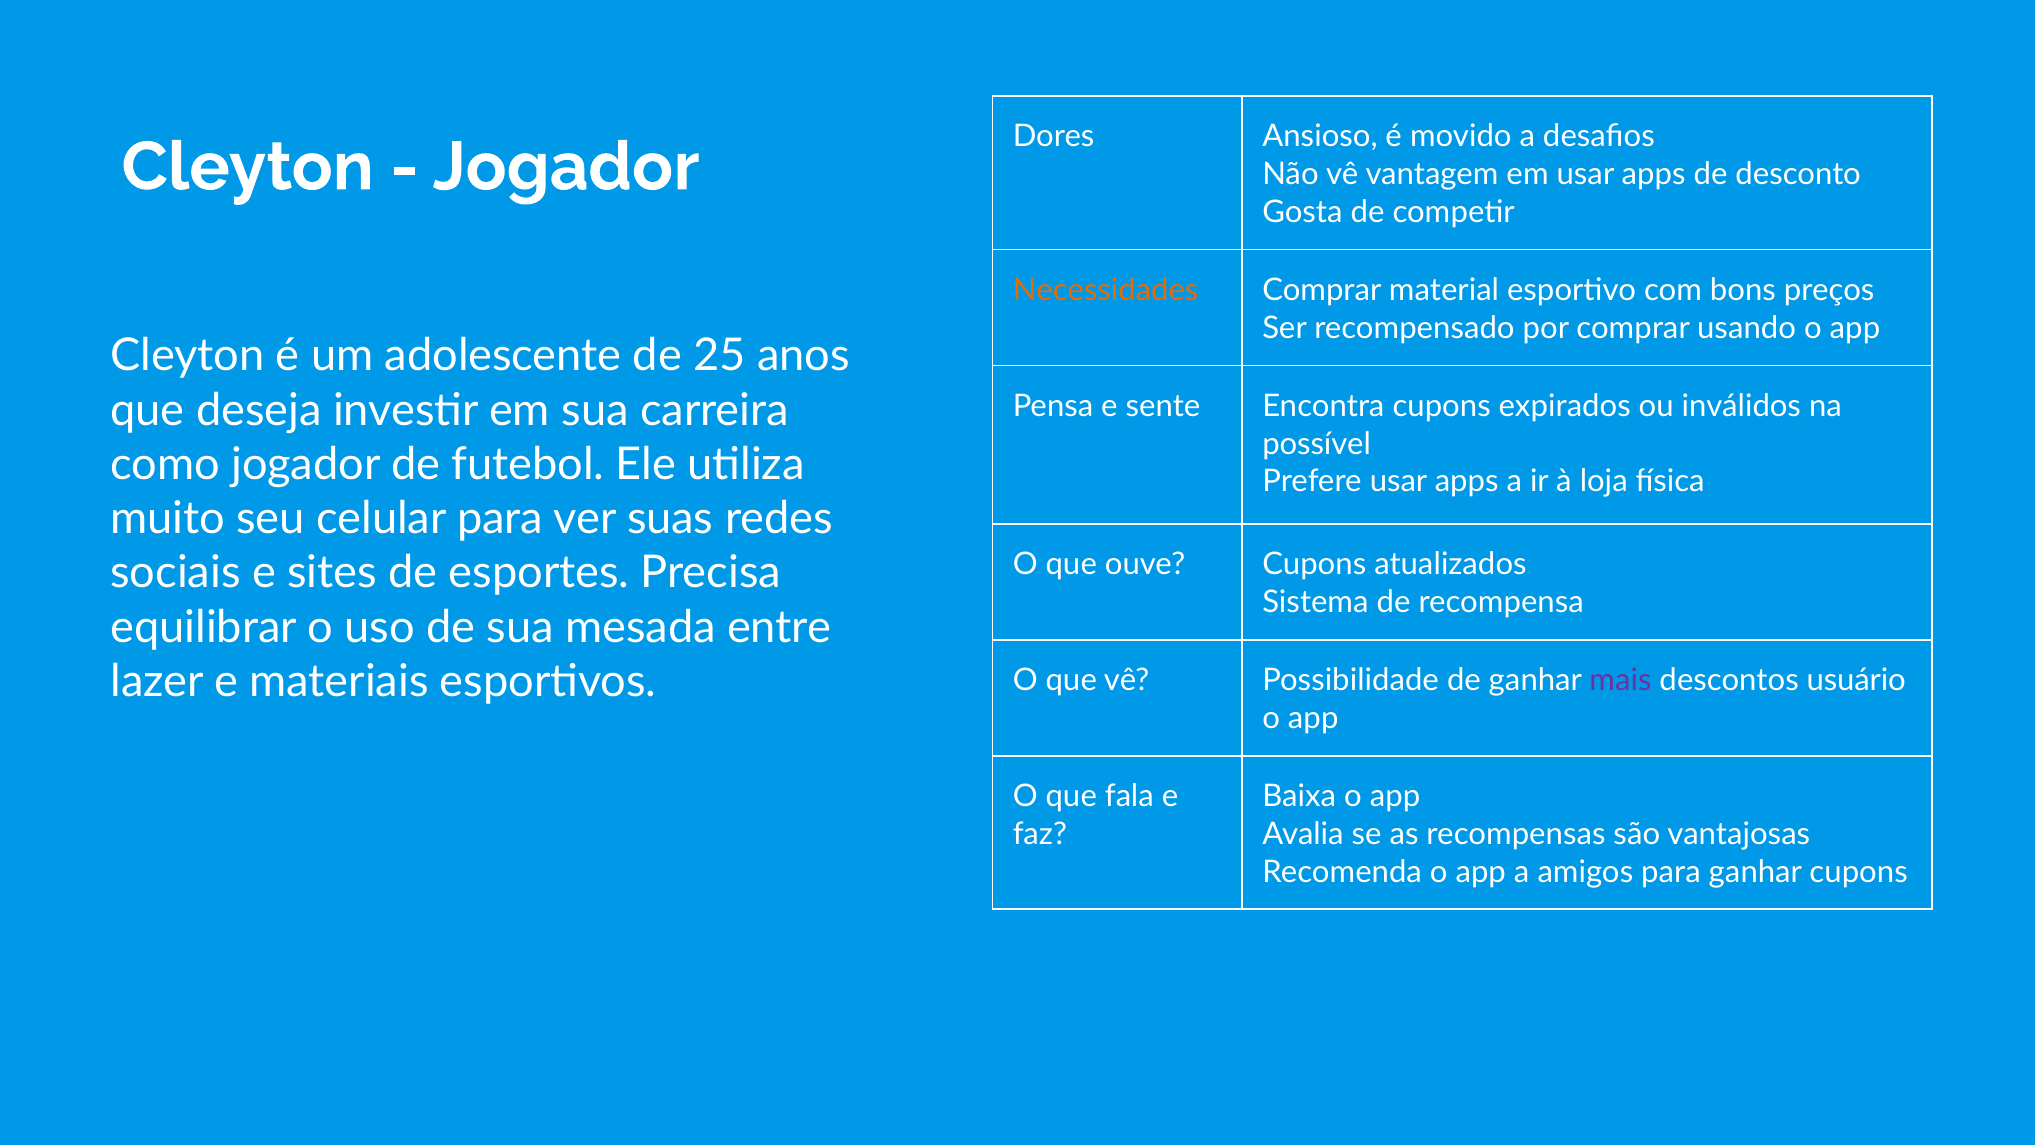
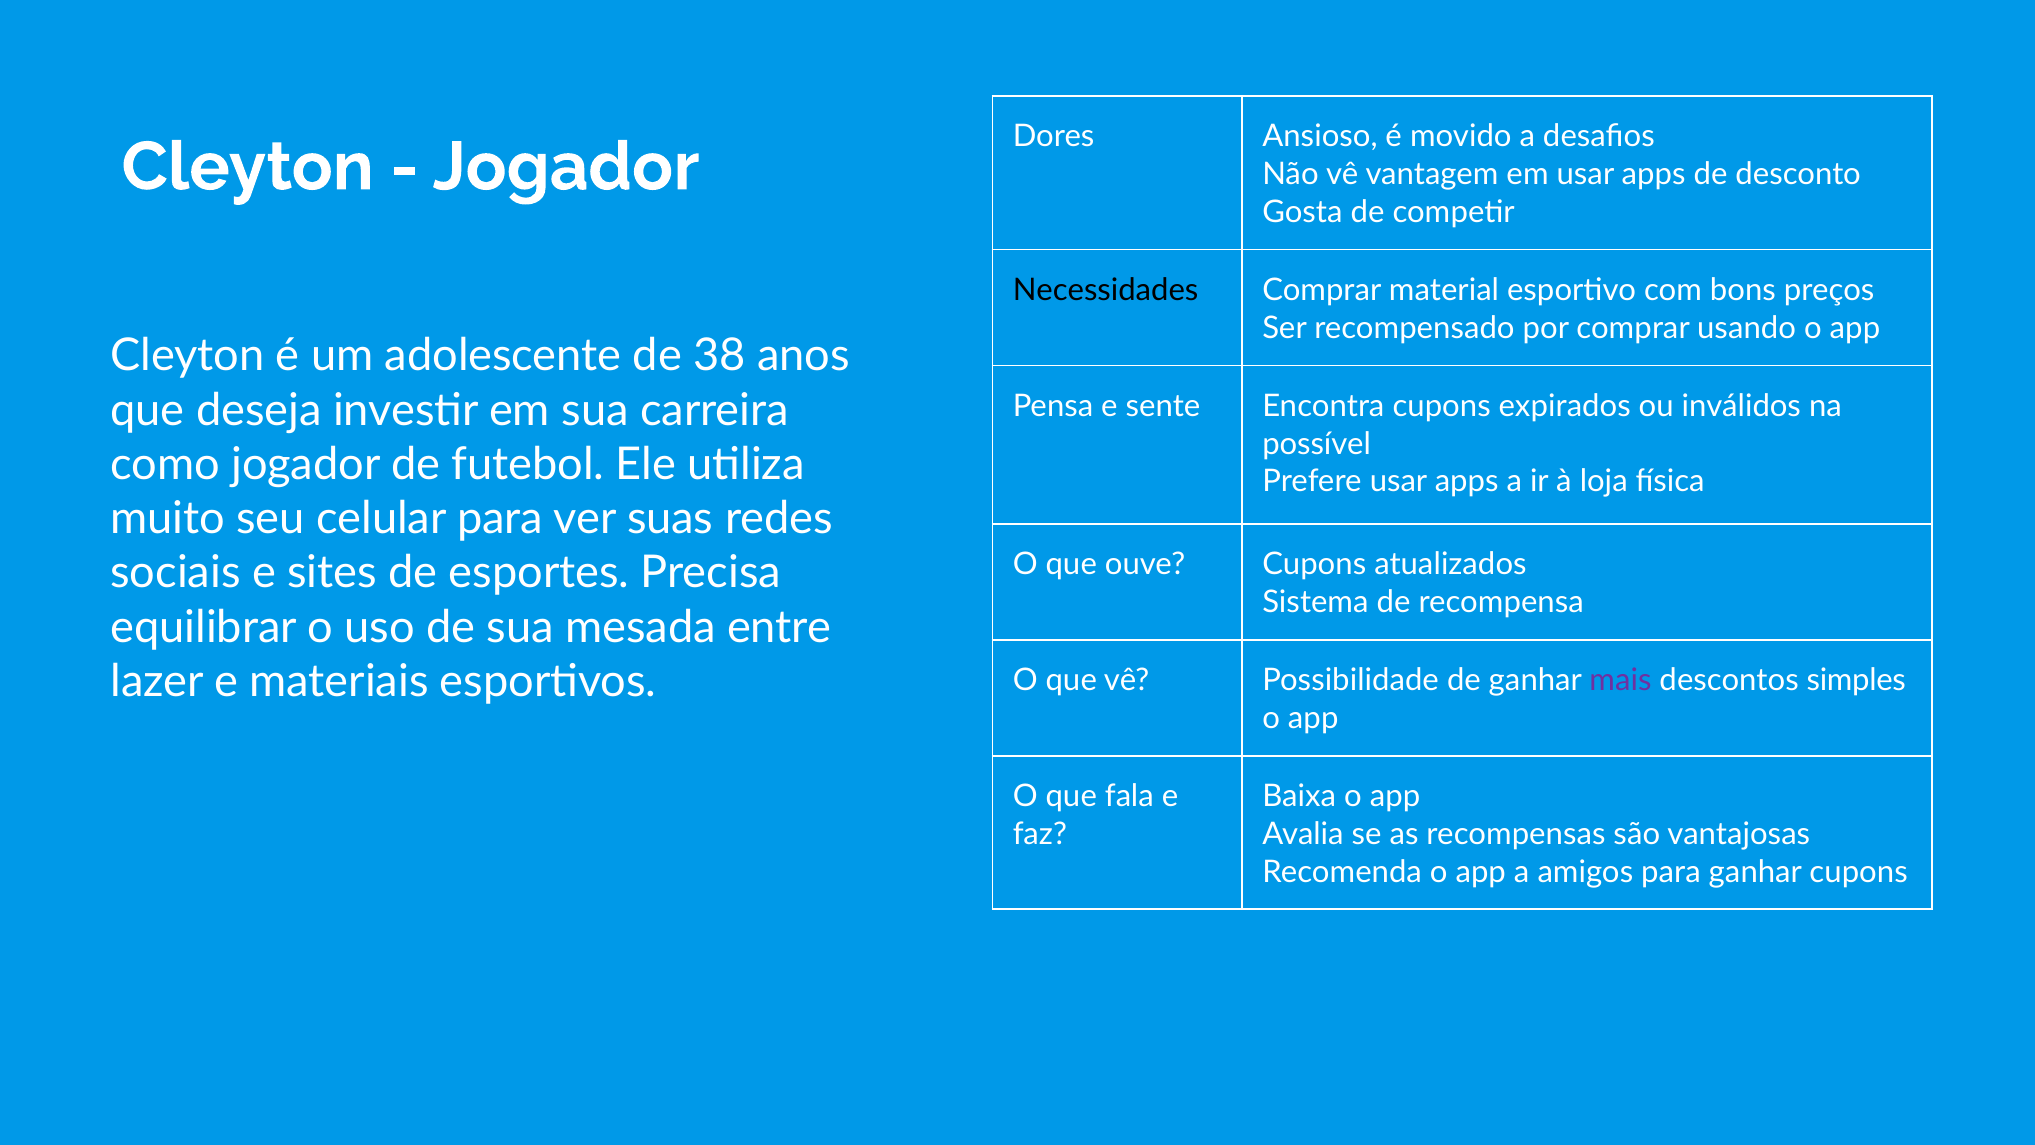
Necessidades colour: orange -> black (1106, 290)
25: 25 -> 38 (720, 356)
usuário: usuário -> simples (1856, 680)
